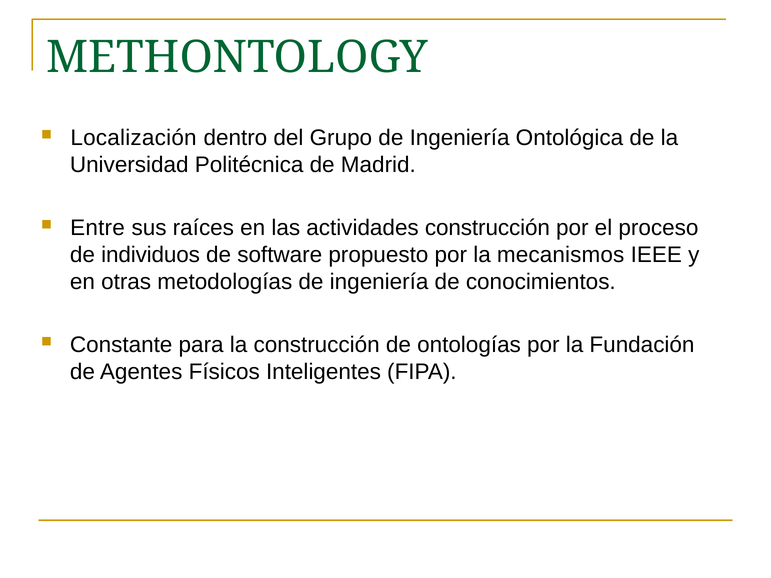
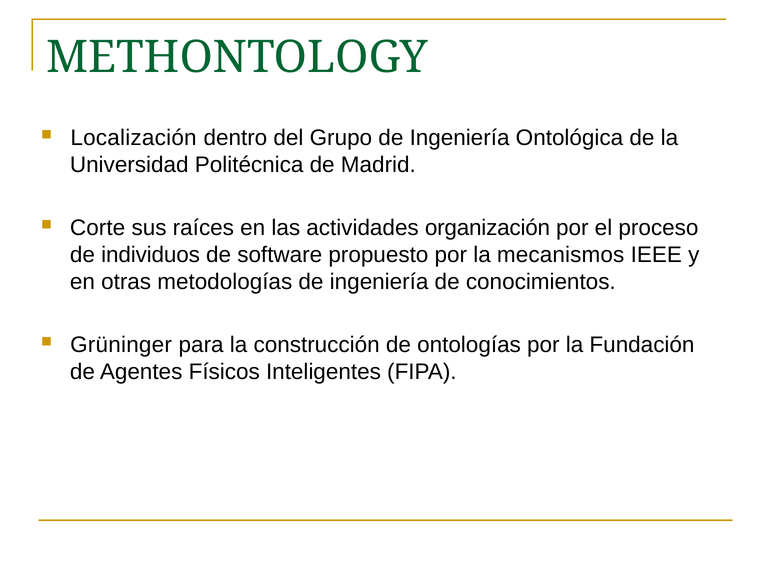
Entre: Entre -> Corte (98, 228)
actividades construcción: construcción -> organización (487, 228)
Constante: Constante -> Grüninger (121, 345)
